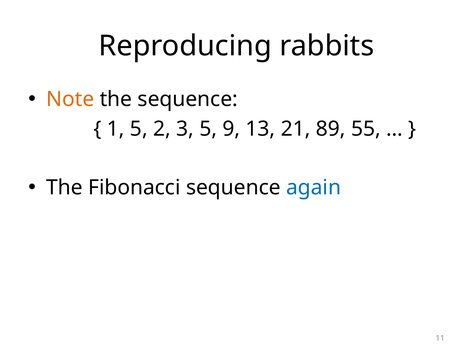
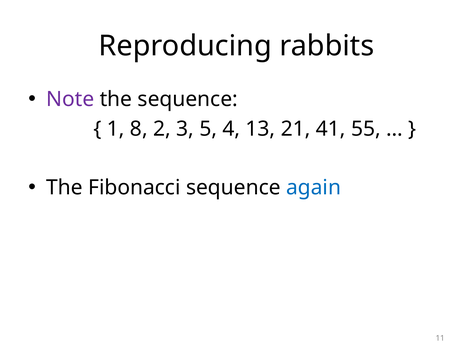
Note colour: orange -> purple (70, 99)
1 5: 5 -> 8 (139, 129)
9: 9 -> 4 (231, 129)
89: 89 -> 41 (331, 129)
